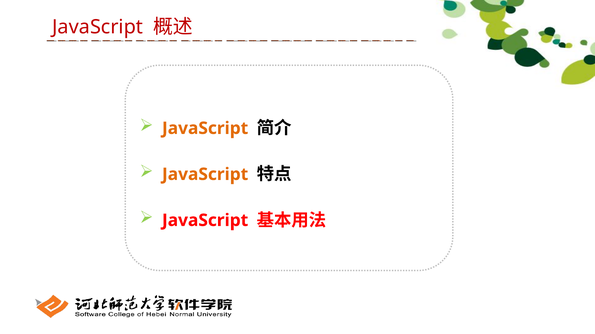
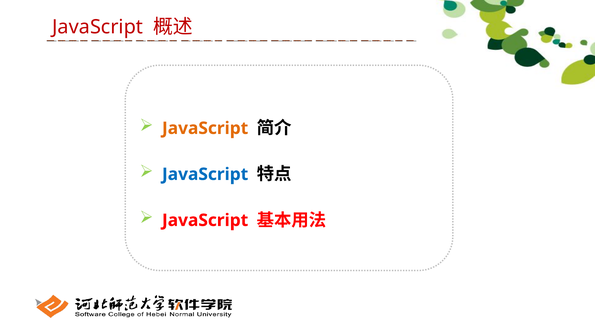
JavaScript colour: orange -> blue (205, 175)
